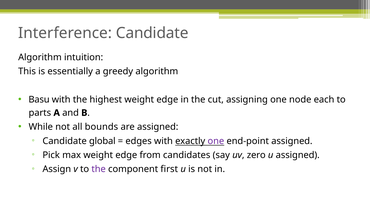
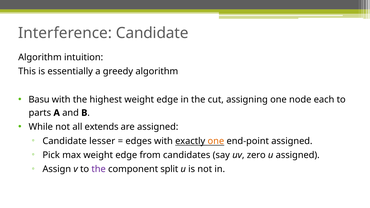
bounds: bounds -> extends (102, 127)
global: global -> lesser (102, 141)
one colour: purple -> orange (216, 141)
first: first -> split (169, 169)
